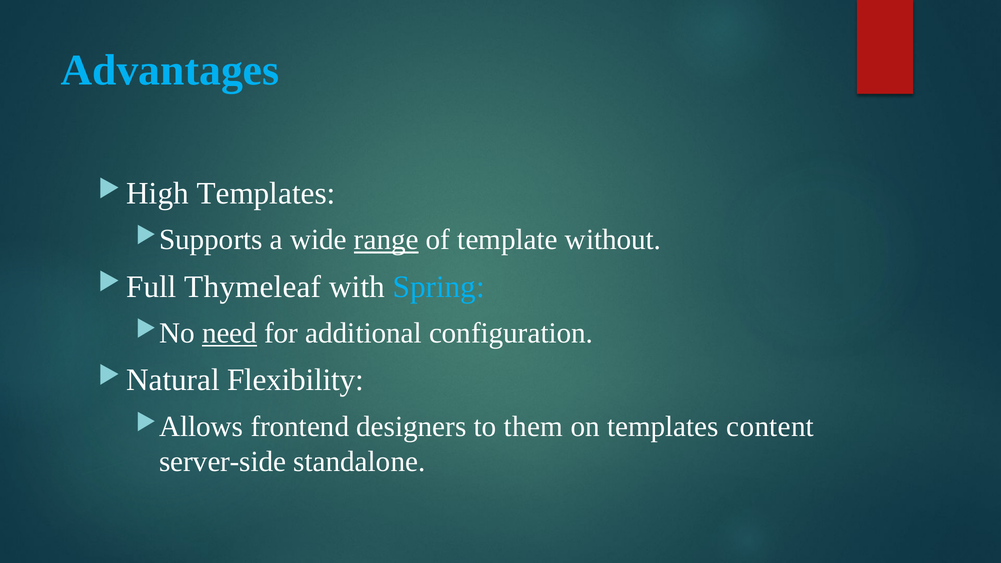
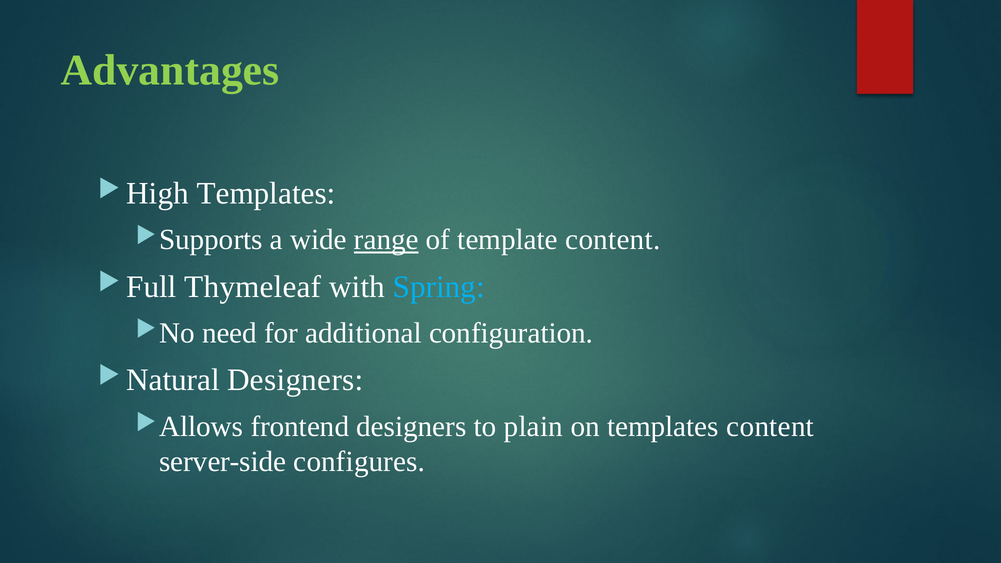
Advantages colour: light blue -> light green (170, 70)
template without: without -> content (613, 240)
need underline: present -> none (229, 333)
Flexibility: Flexibility -> Designers (295, 380)
them: them -> plain (533, 427)
standalone: standalone -> configures (359, 462)
